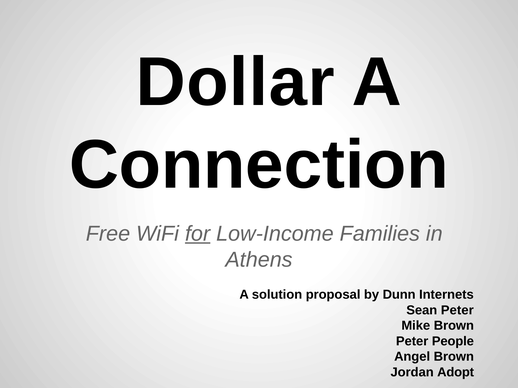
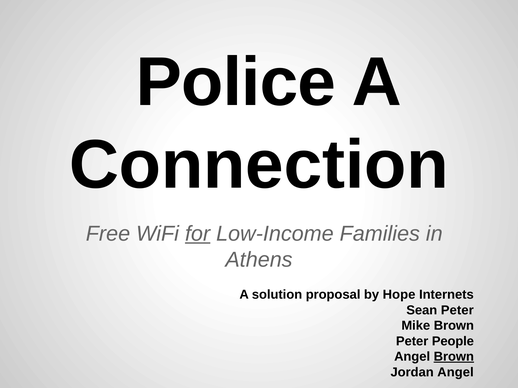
Dollar: Dollar -> Police (236, 83)
Dunn: Dunn -> Hope (399, 295)
Brown underline: none -> present (454, 357)
Jordan Adopt: Adopt -> Angel (456, 373)
